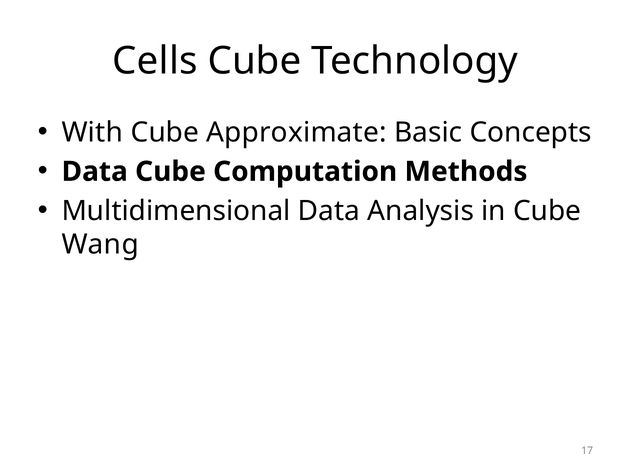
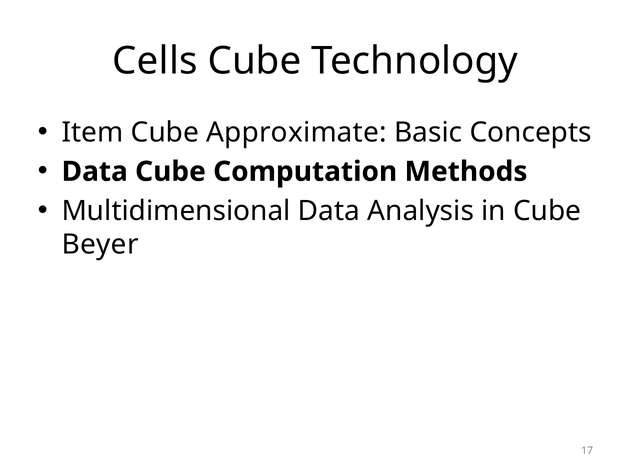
With: With -> Item (93, 132)
Wang: Wang -> Beyer (100, 245)
